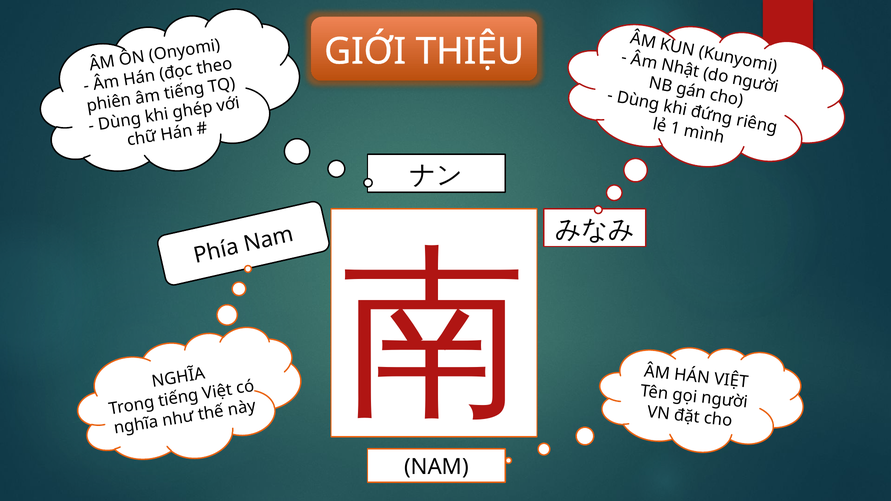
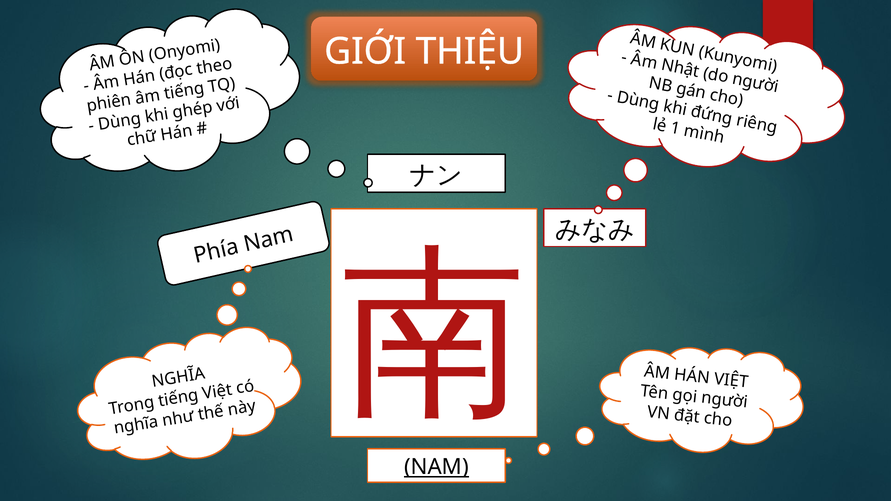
NAM underline: none -> present (436, 467)
